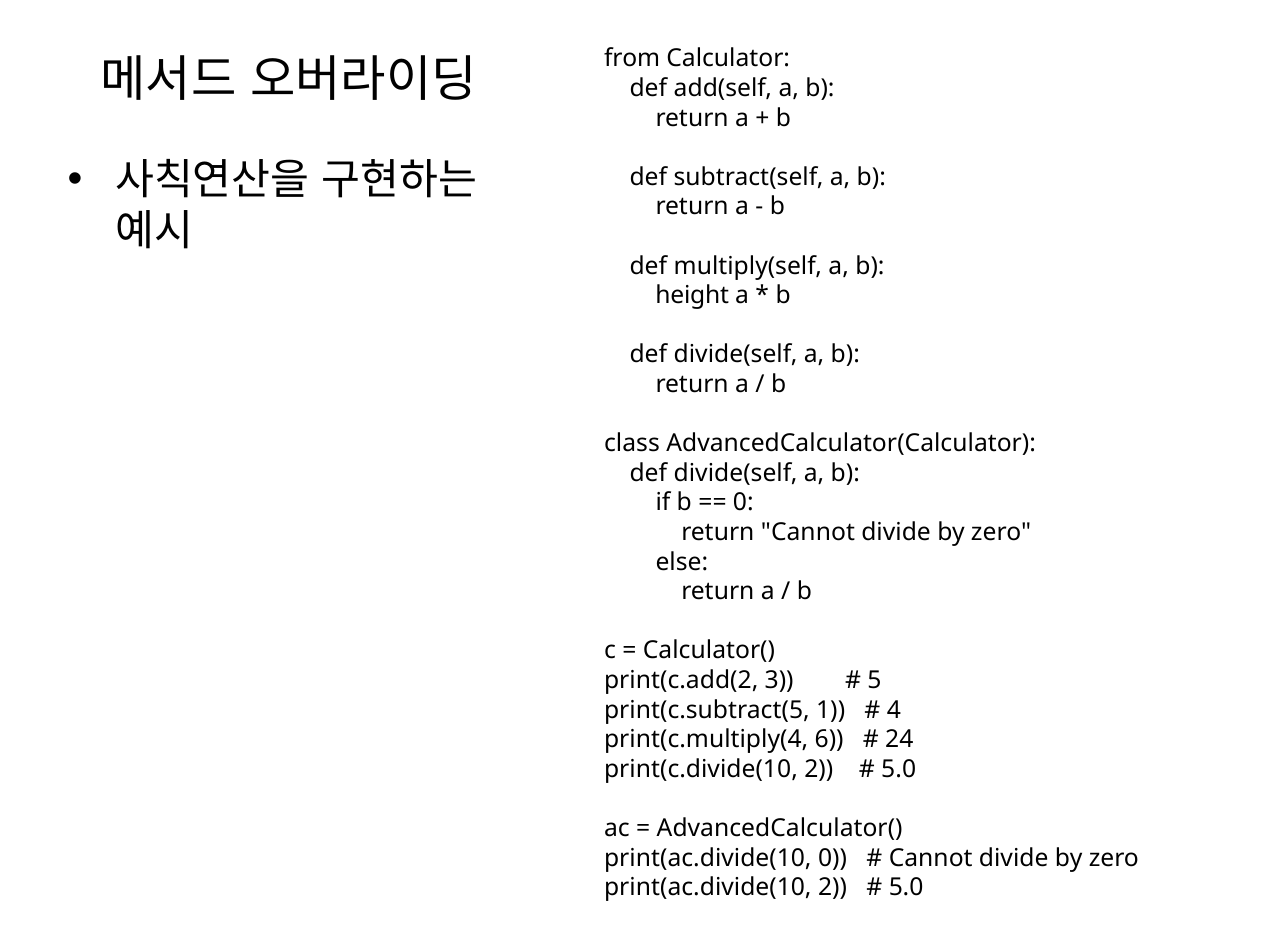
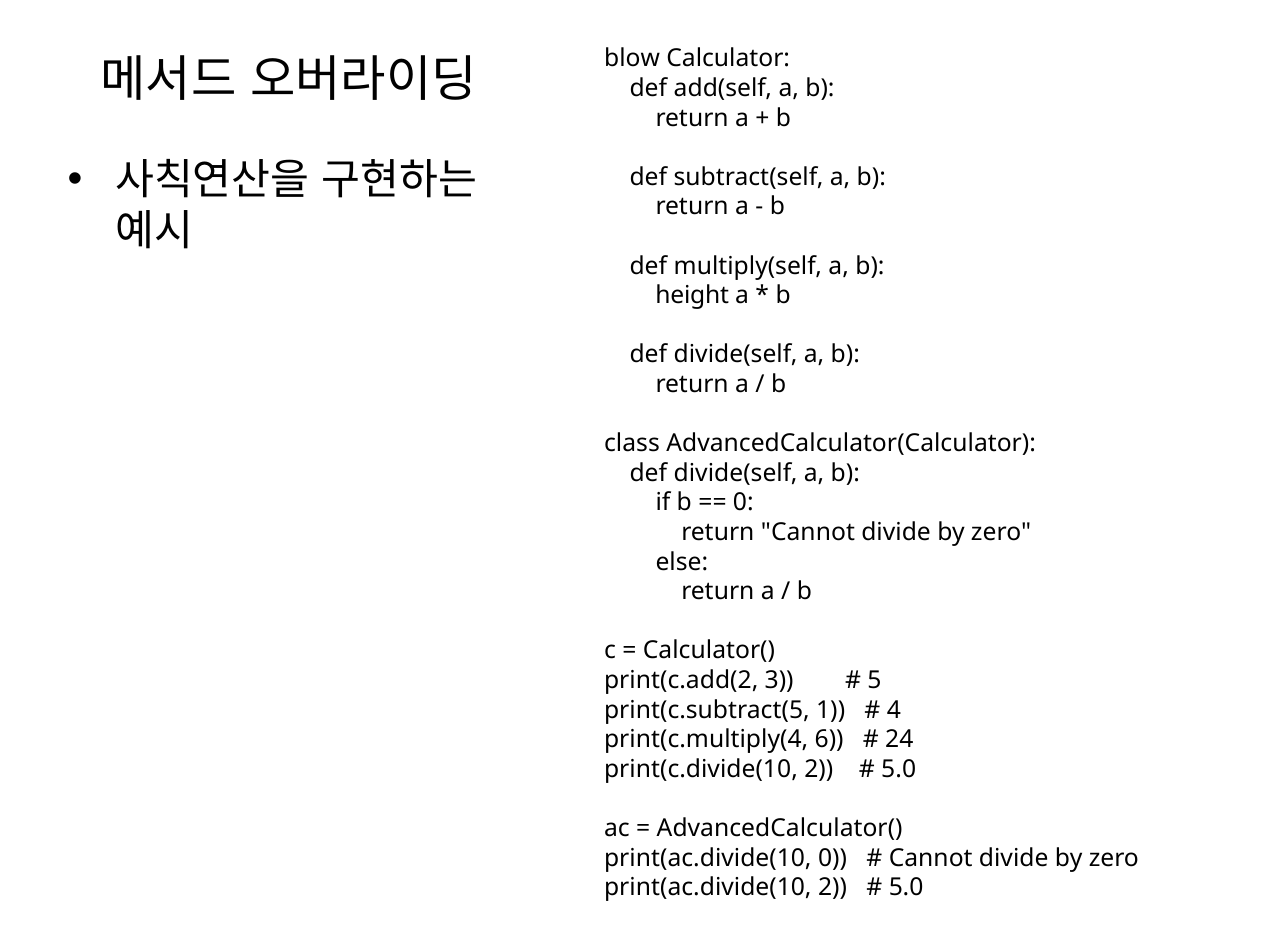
from: from -> blow (632, 59)
